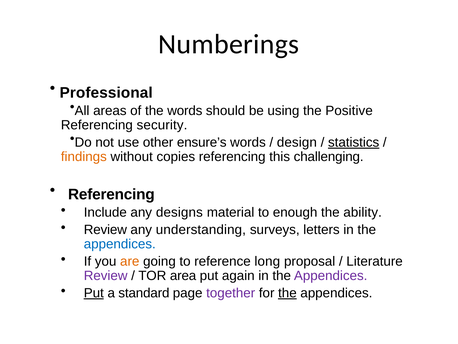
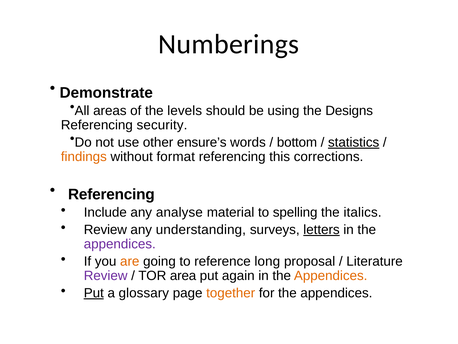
Professional: Professional -> Demonstrate (106, 93)
the words: words -> levels (185, 111)
Positive: Positive -> Designs (349, 111)
design: design -> bottom (297, 142)
copies: copies -> format (176, 157)
challenging: challenging -> corrections (329, 157)
designs: designs -> analyse (179, 212)
enough: enough -> spelling (295, 212)
ability: ability -> italics (363, 212)
letters underline: none -> present (322, 229)
appendices colour: blue -> purple (120, 244)
Appendices colour: purple -> orange (331, 275)
standard: standard -> glossary (144, 293)
together colour: purple -> orange (231, 293)
the underline: present -> none (287, 293)
